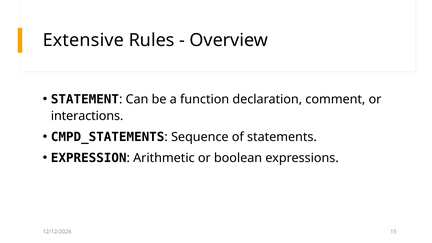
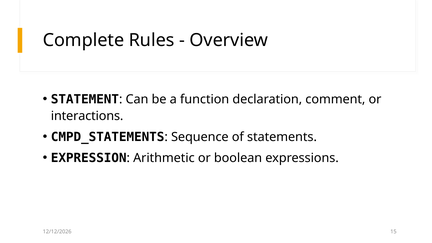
Extensive: Extensive -> Complete (83, 40)
